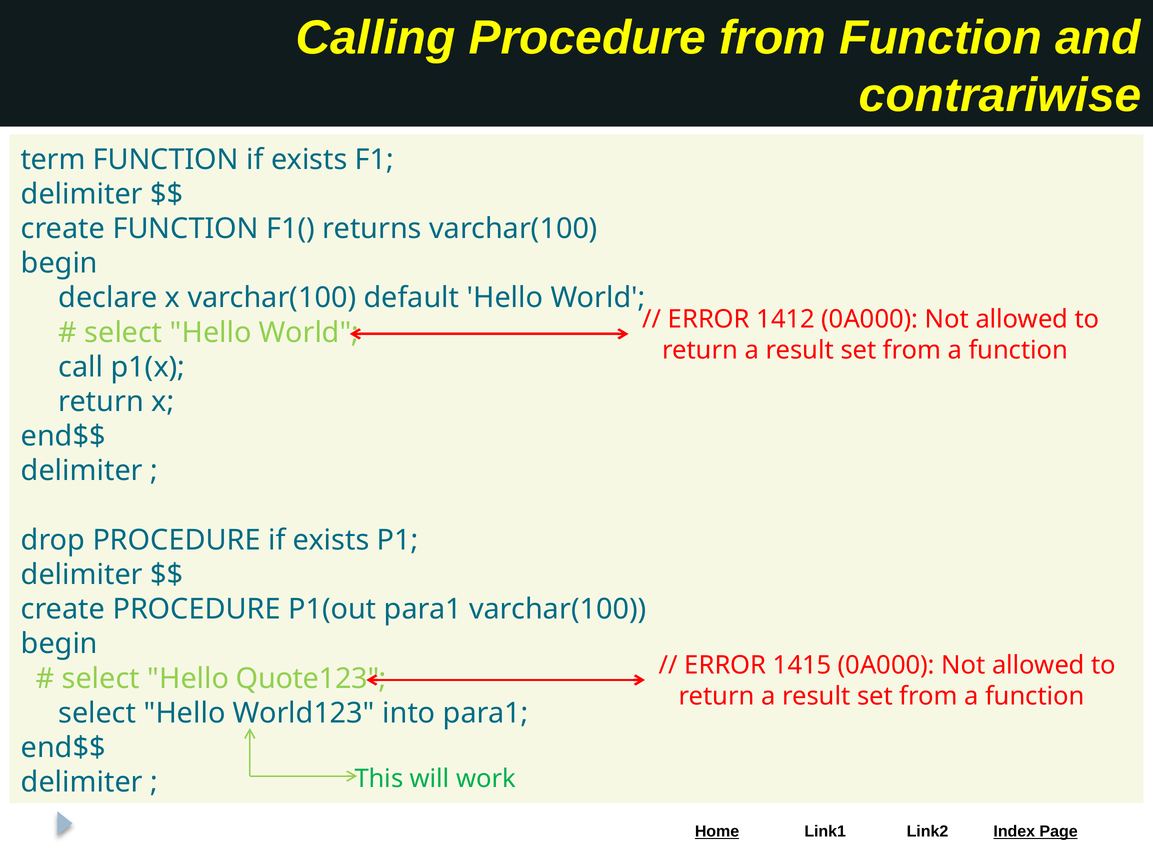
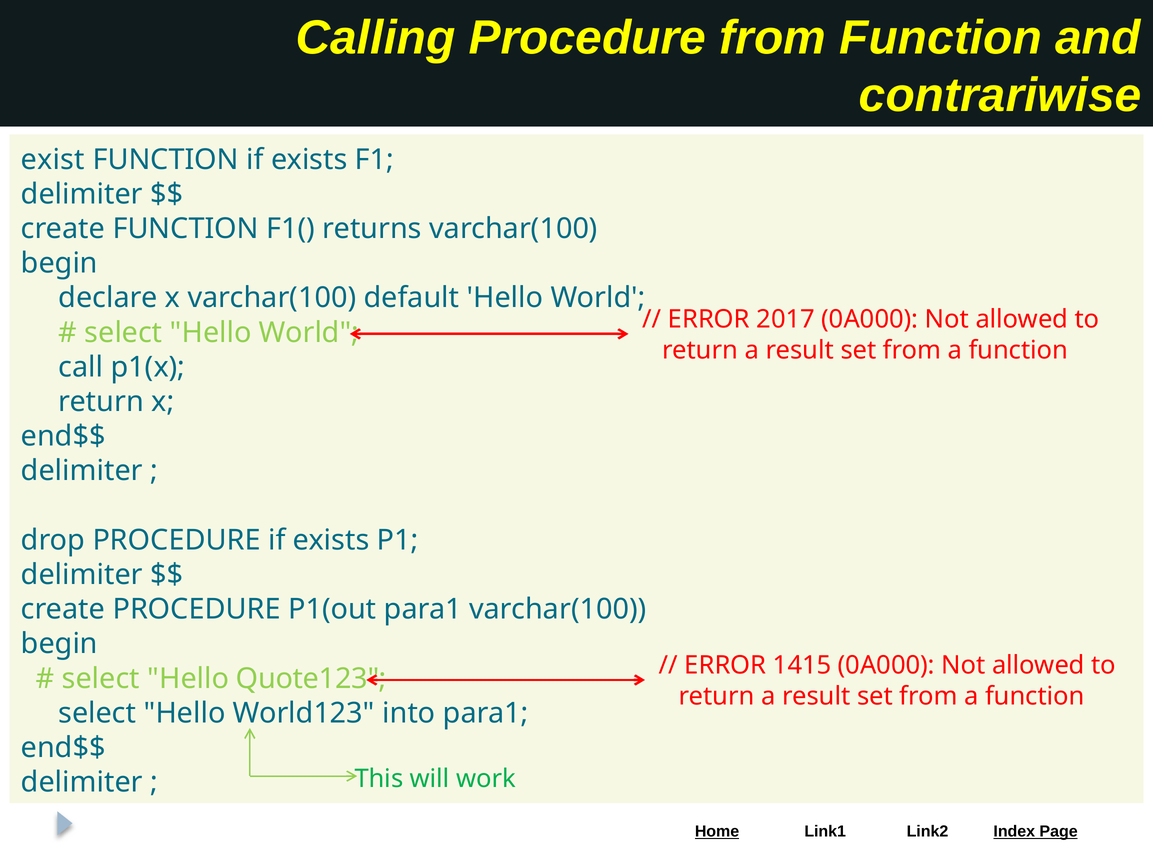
term: term -> exist (53, 159)
1412: 1412 -> 2017 (786, 319)
